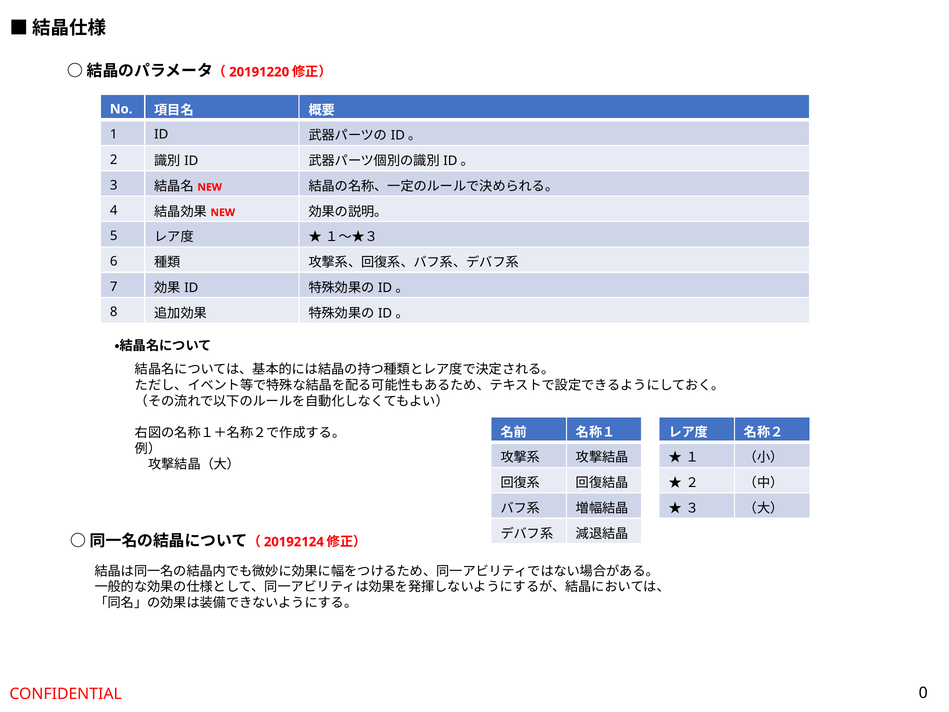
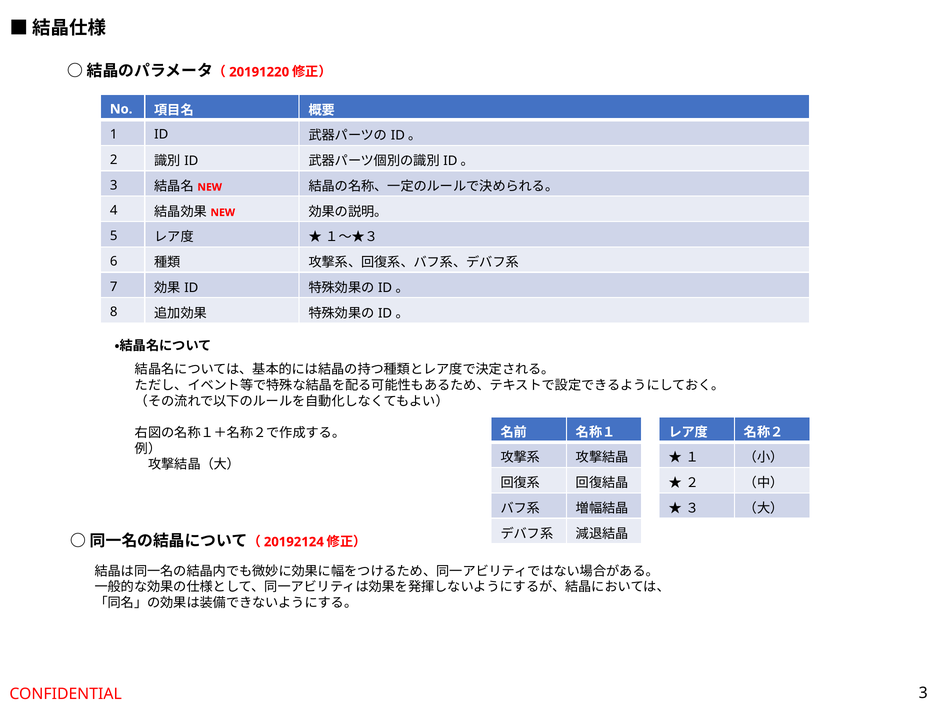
CONFIDENTIAL 0: 0 -> 3 (923, 693)
